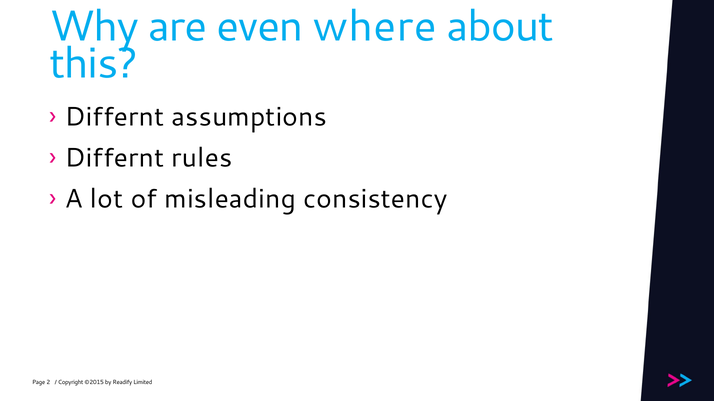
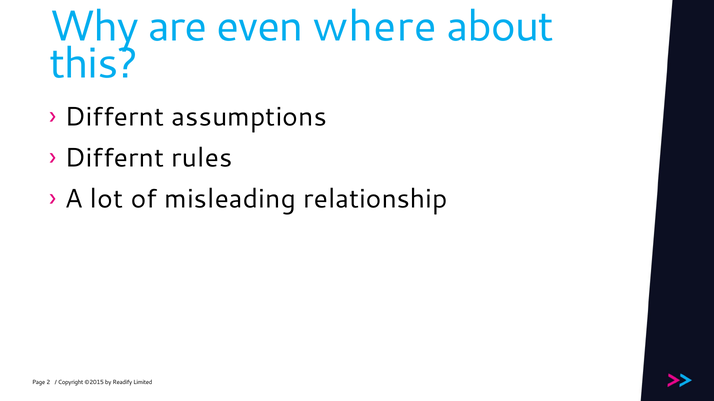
consistency: consistency -> relationship (375, 199)
